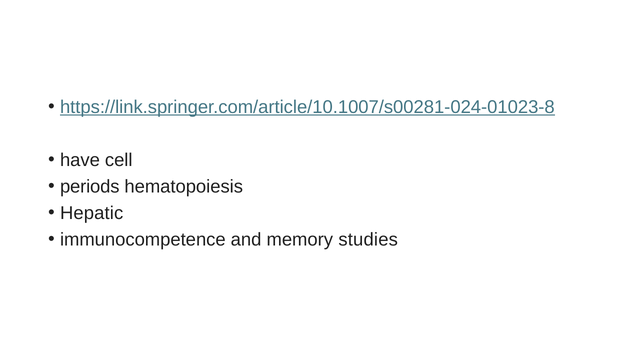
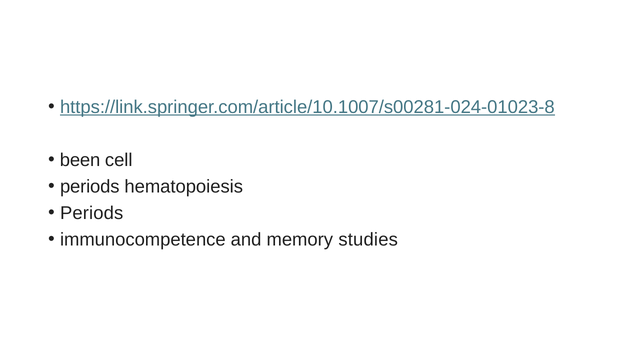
have: have -> been (80, 160)
Hepatic: Hepatic -> Periods (92, 213)
